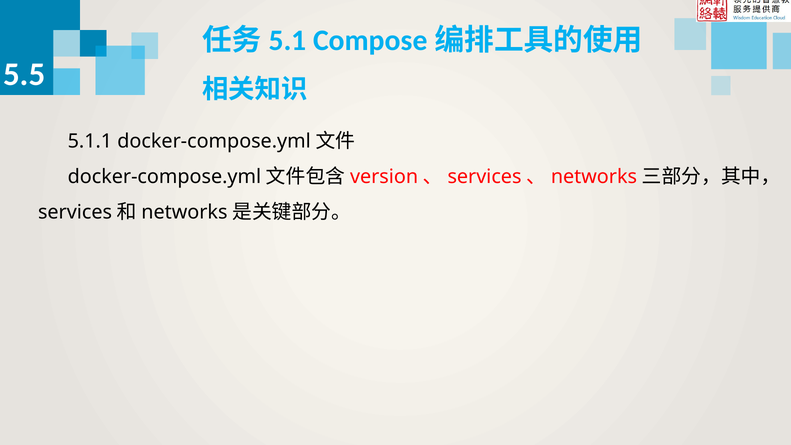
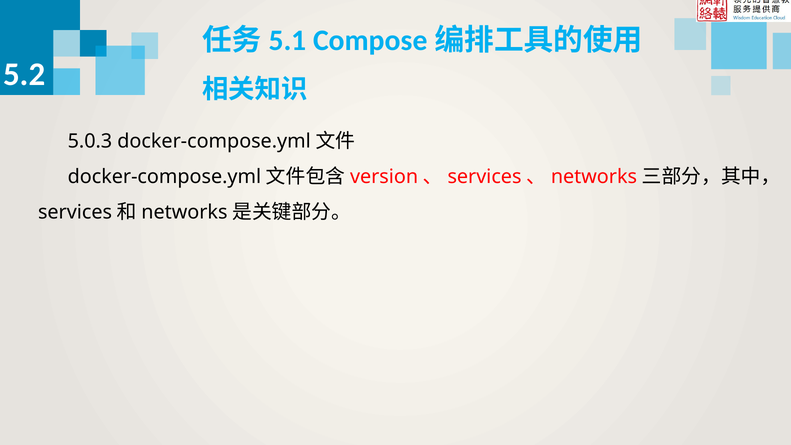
5.5: 5.5 -> 5.2 (24, 75)
5.1.1: 5.1.1 -> 5.0.3 (90, 141)
